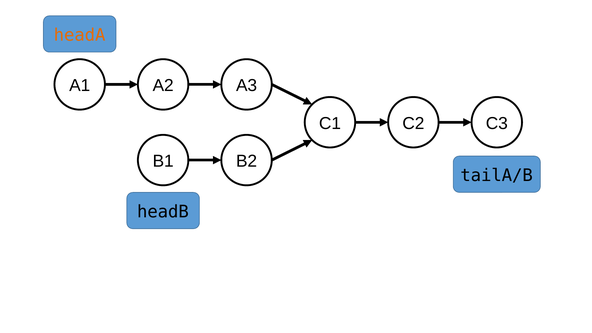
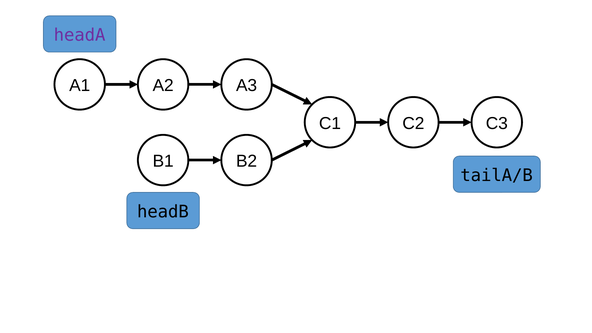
headA colour: orange -> purple (80, 35)
